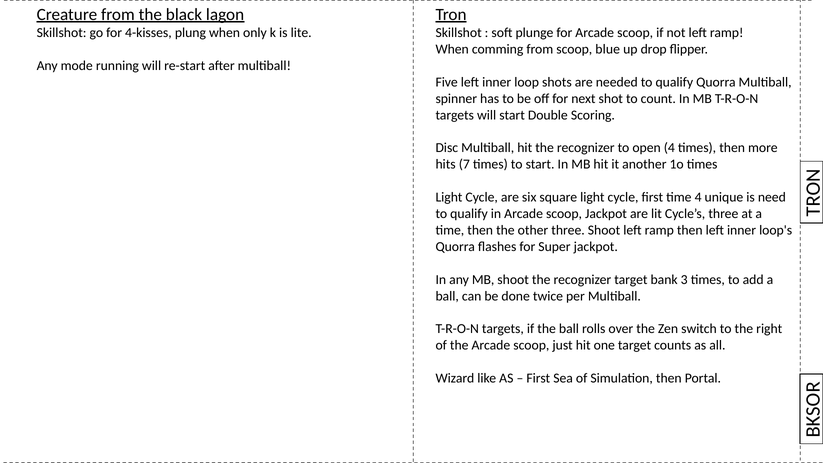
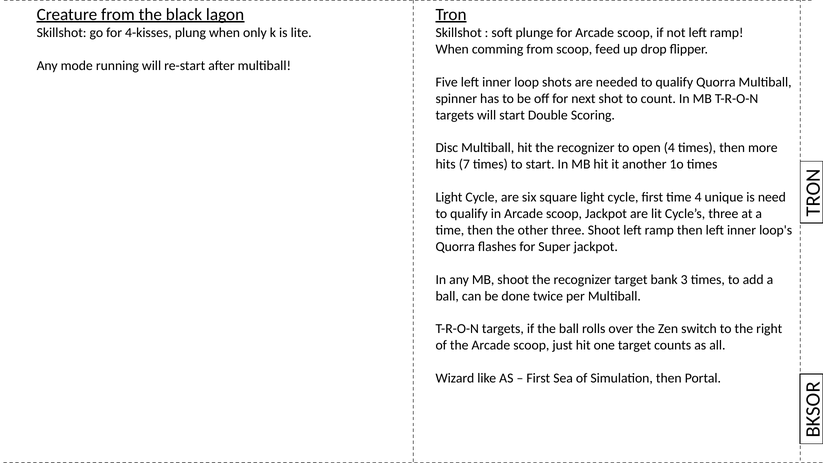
blue: blue -> feed (608, 49)
